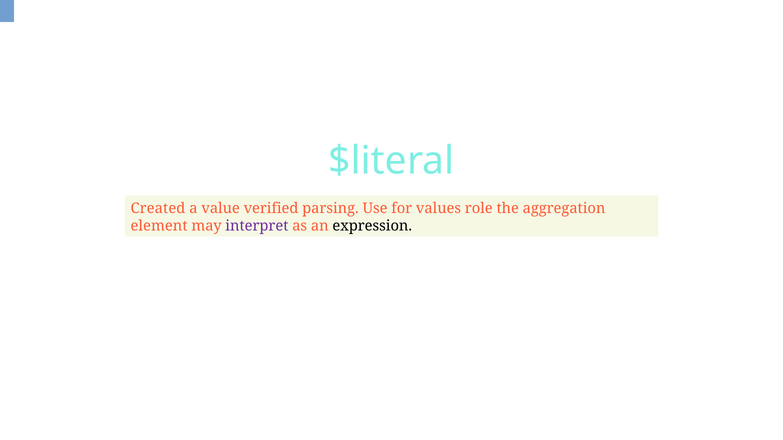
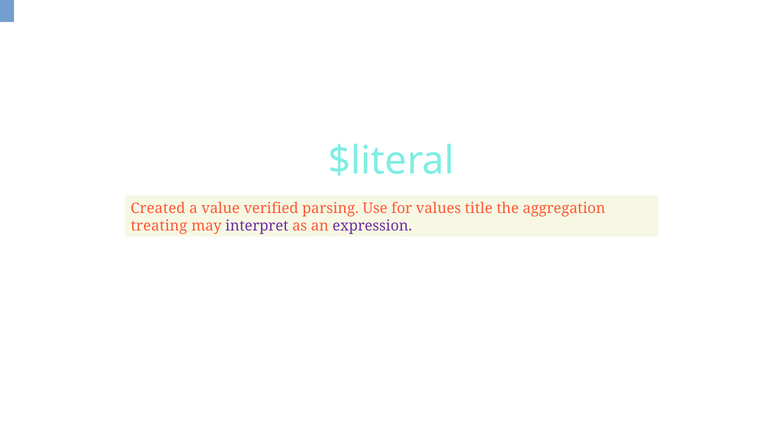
role: role -> title (479, 208)
element: element -> treating (159, 226)
expression colour: black -> purple (372, 226)
